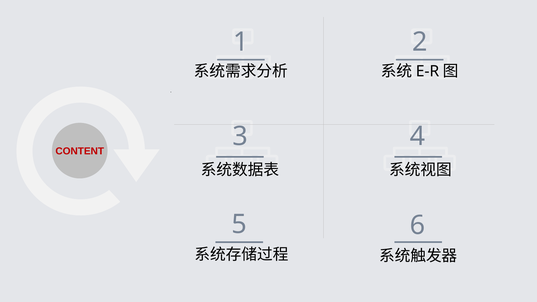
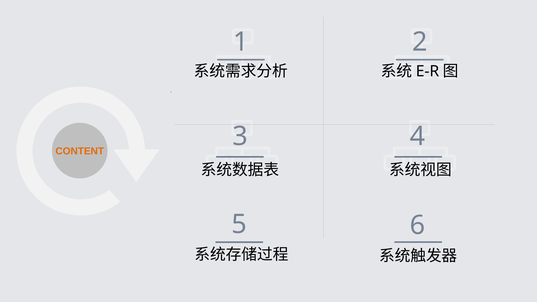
CONTENT colour: red -> orange (80, 151)
